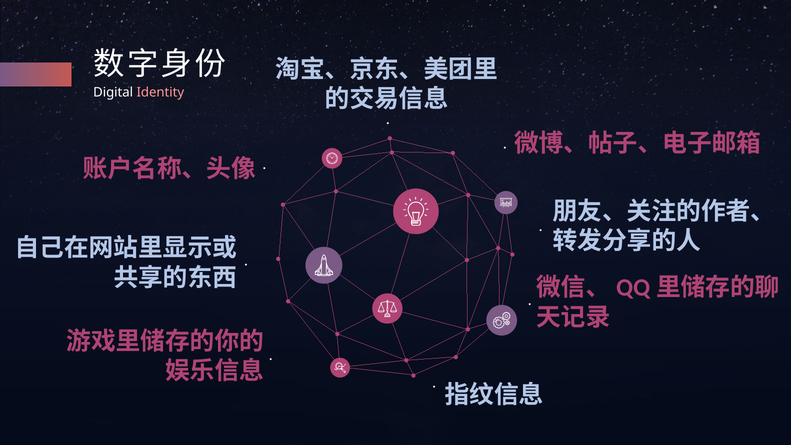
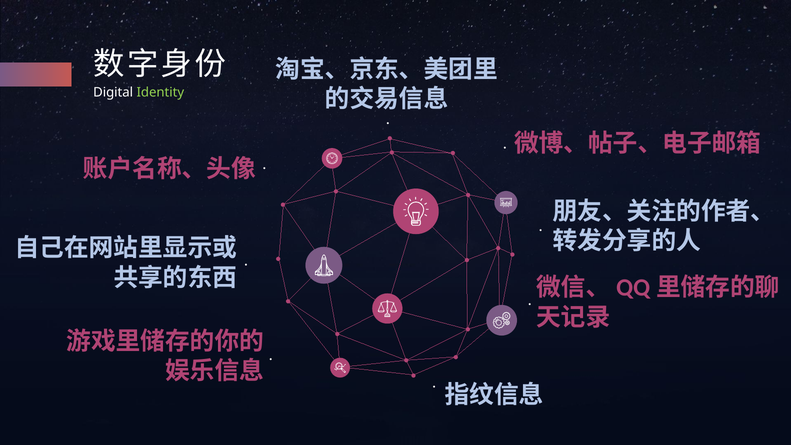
Identity colour: pink -> light green (160, 92)
